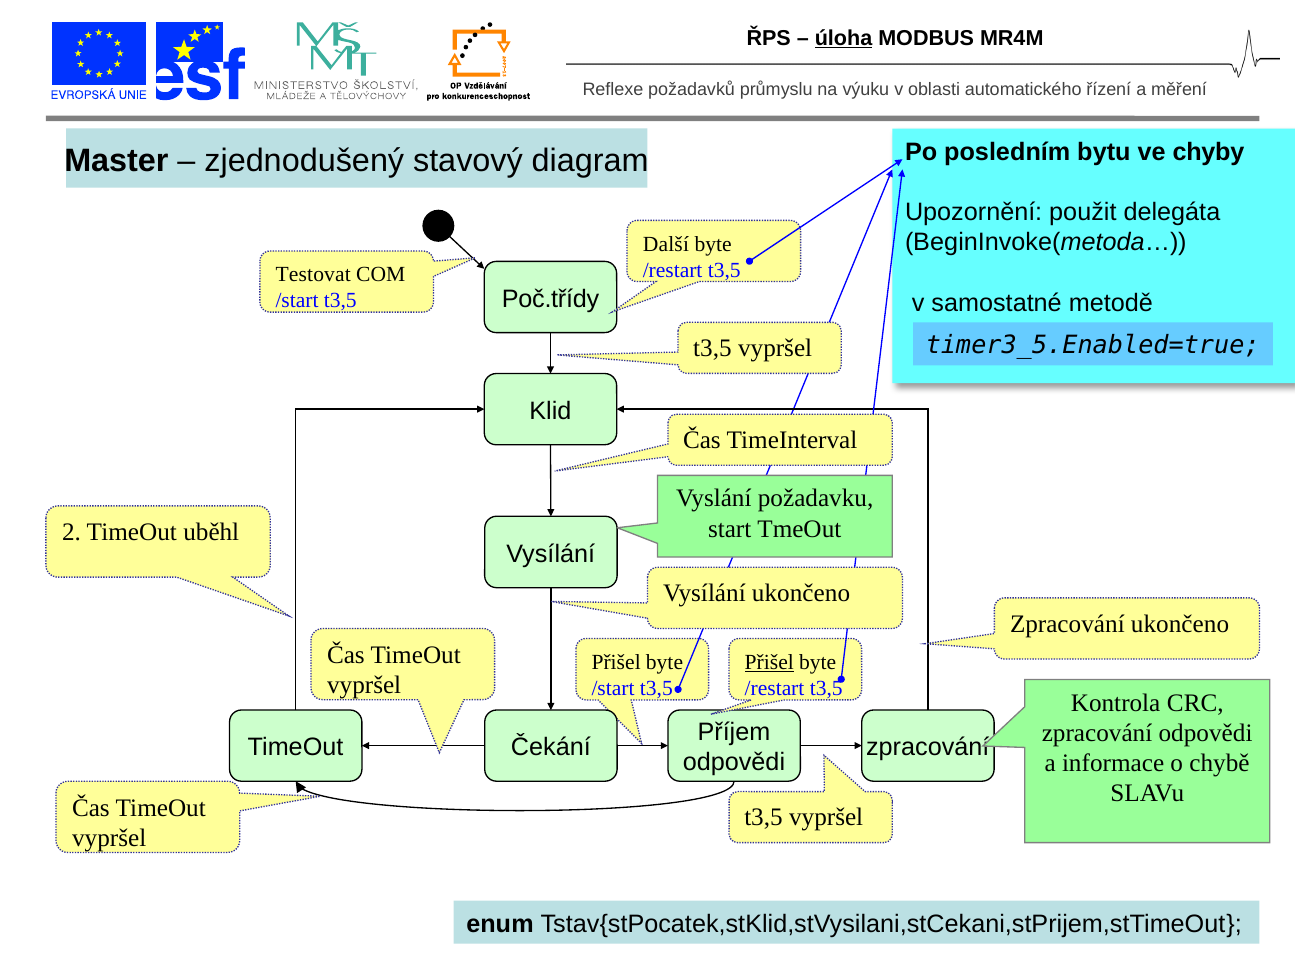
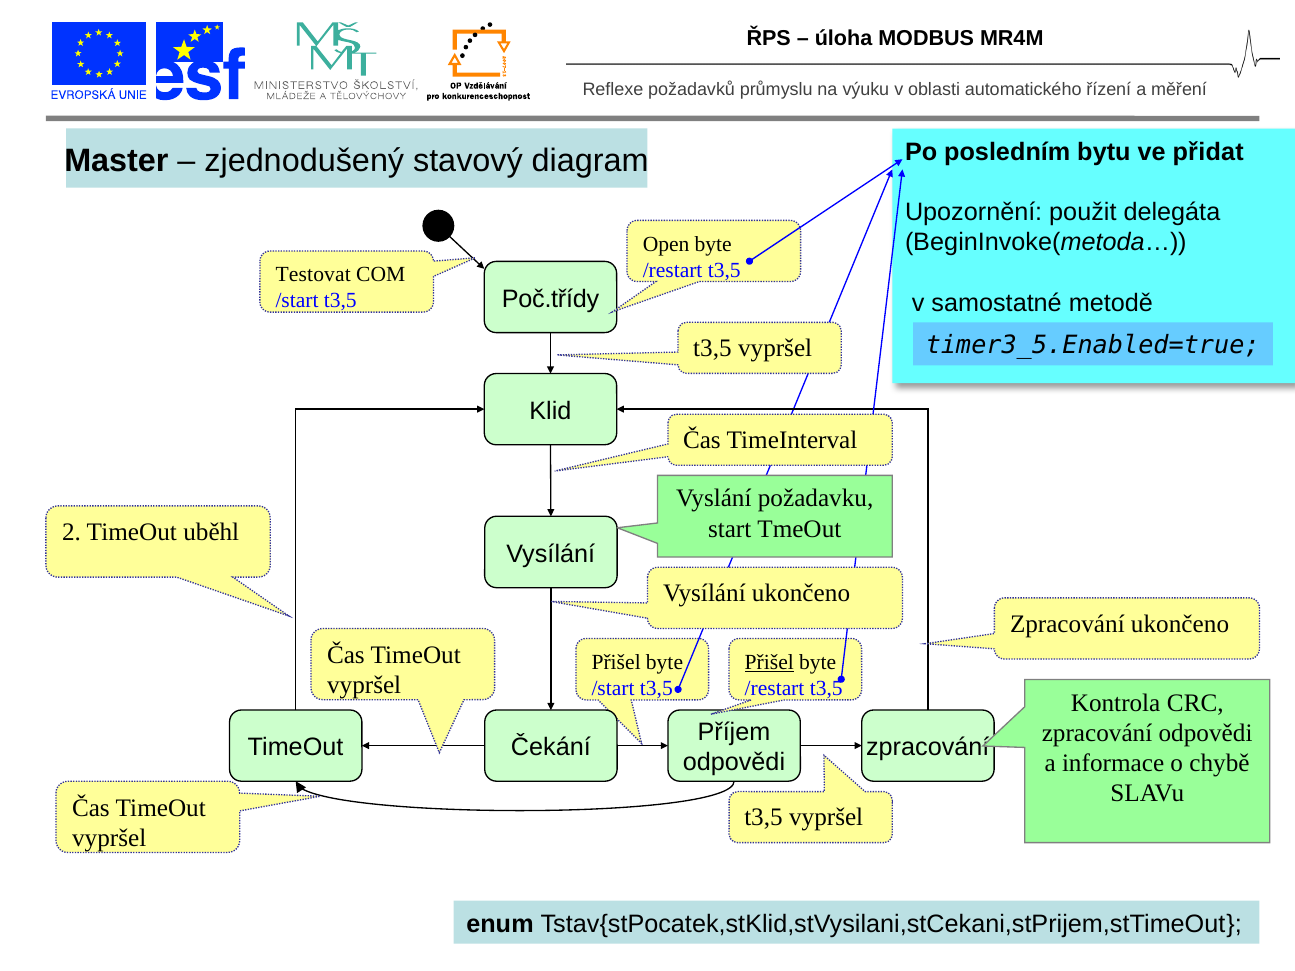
úloha underline: present -> none (844, 38)
chyby: chyby -> přidat (1208, 152)
Další: Další -> Open (666, 244)
